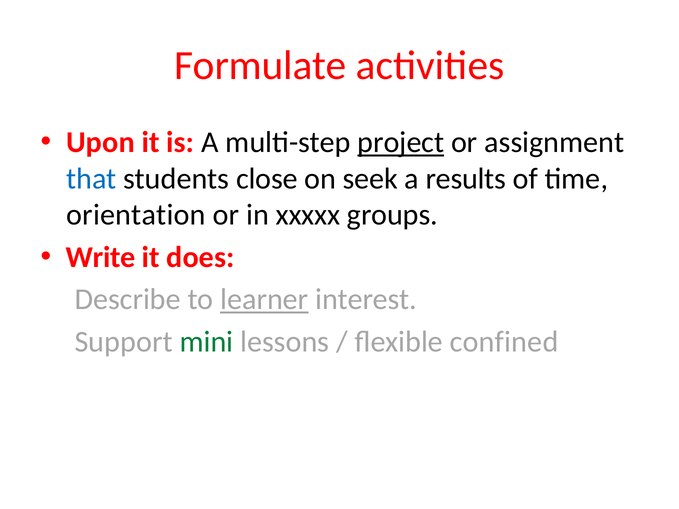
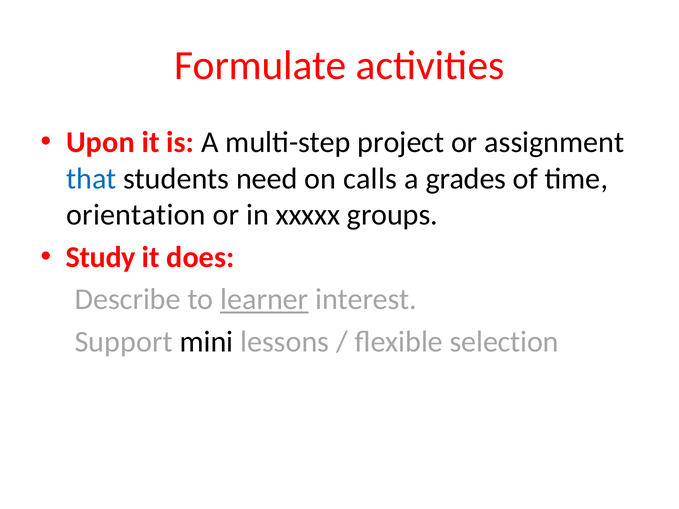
project underline: present -> none (401, 142)
close: close -> need (267, 179)
seek: seek -> calls (370, 179)
results: results -> grades (466, 179)
Write: Write -> Study (101, 257)
mini colour: green -> black (206, 342)
confined: confined -> selection (504, 342)
